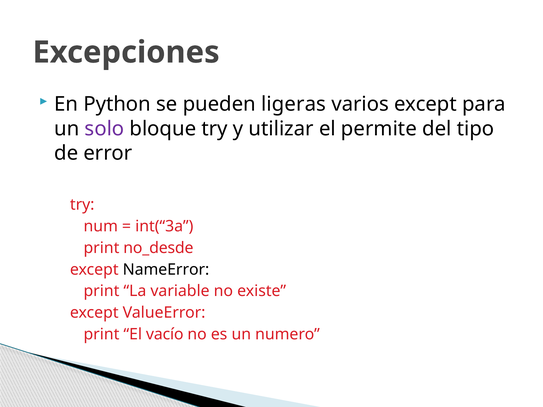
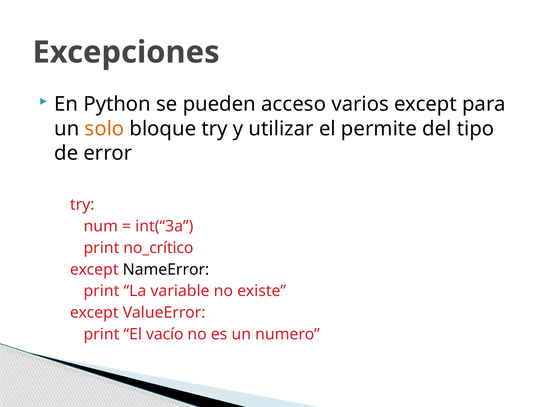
ligeras: ligeras -> acceso (294, 104)
solo colour: purple -> orange (104, 129)
no_desde: no_desde -> no_crítico (158, 248)
